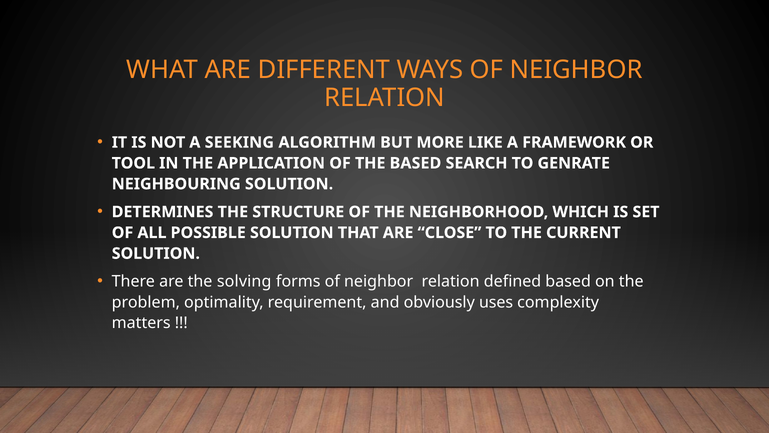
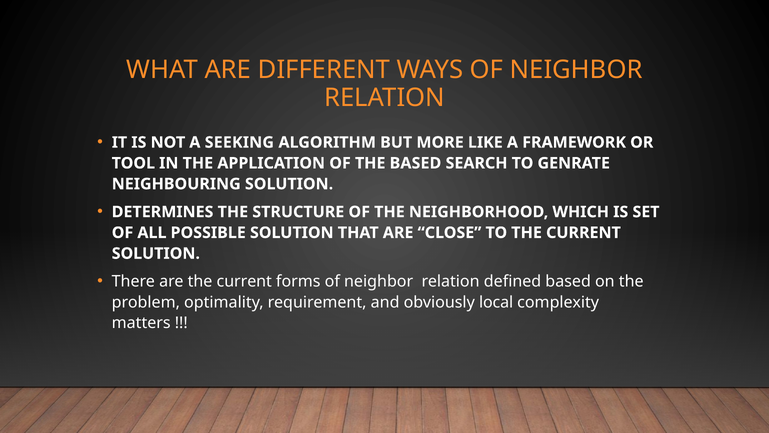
are the solving: solving -> current (244, 281)
uses: uses -> local (496, 302)
